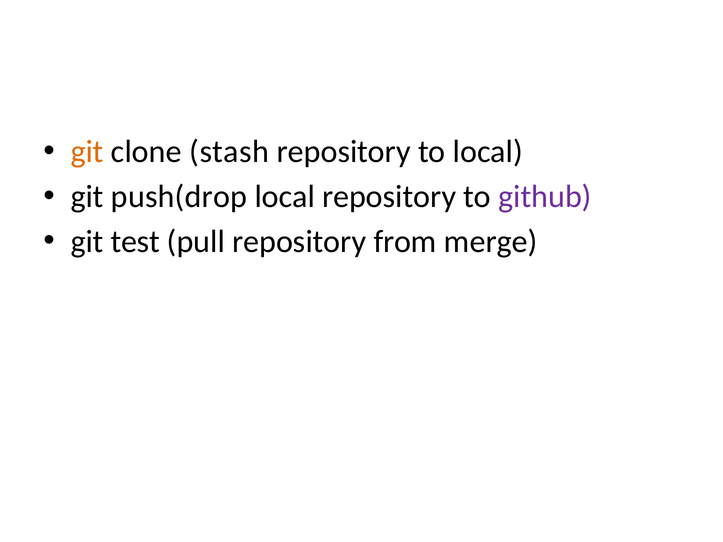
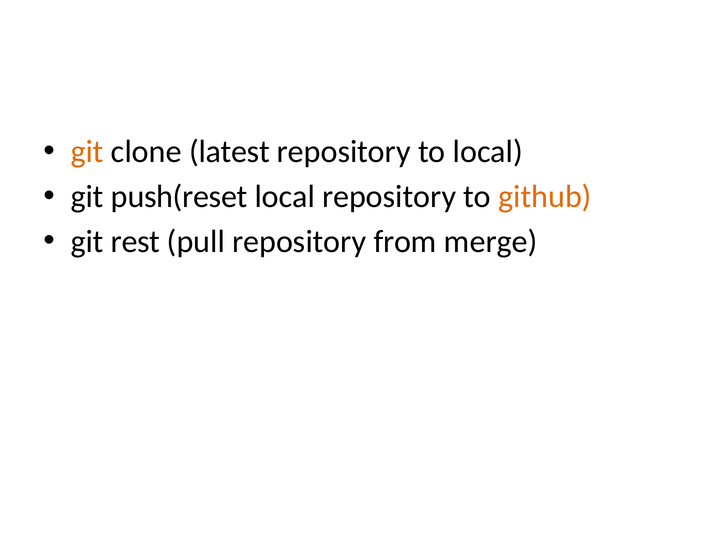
stash: stash -> latest (230, 152)
push(drop: push(drop -> push(reset (179, 197)
github colour: purple -> orange (545, 197)
test: test -> rest (135, 242)
